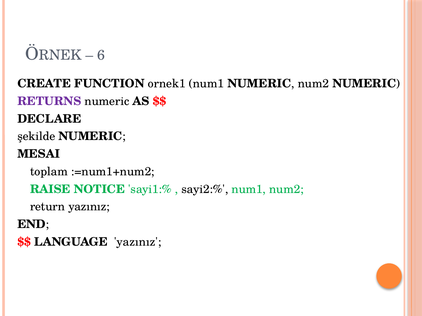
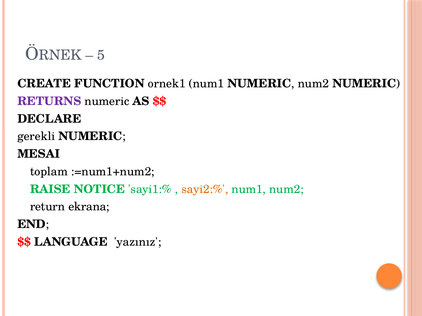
6: 6 -> 5 (101, 55)
şekilde: şekilde -> gerekli (36, 137)
sayi2:% colour: black -> orange (205, 189)
return yazınız: yazınız -> ekrana (89, 207)
